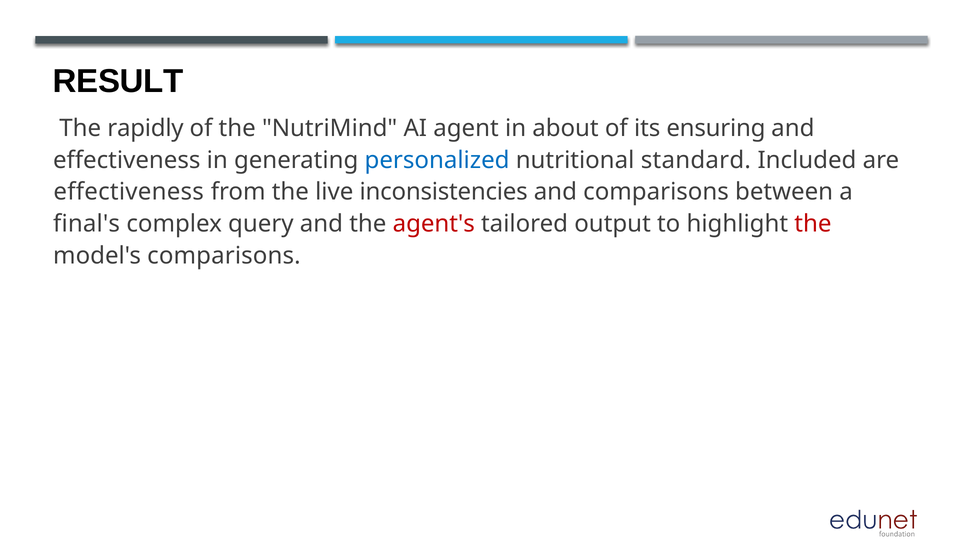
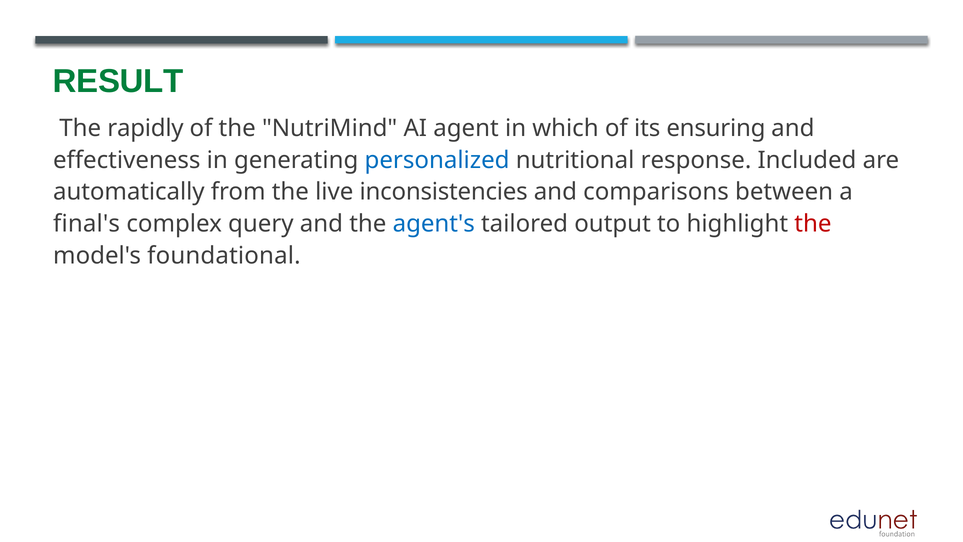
RESULT colour: black -> green (118, 81)
about: about -> which (565, 128)
standard: standard -> response (696, 160)
effectiveness: effectiveness -> automatically (129, 192)
agent's colour: red -> blue (434, 224)
model's comparisons: comparisons -> foundational (224, 255)
